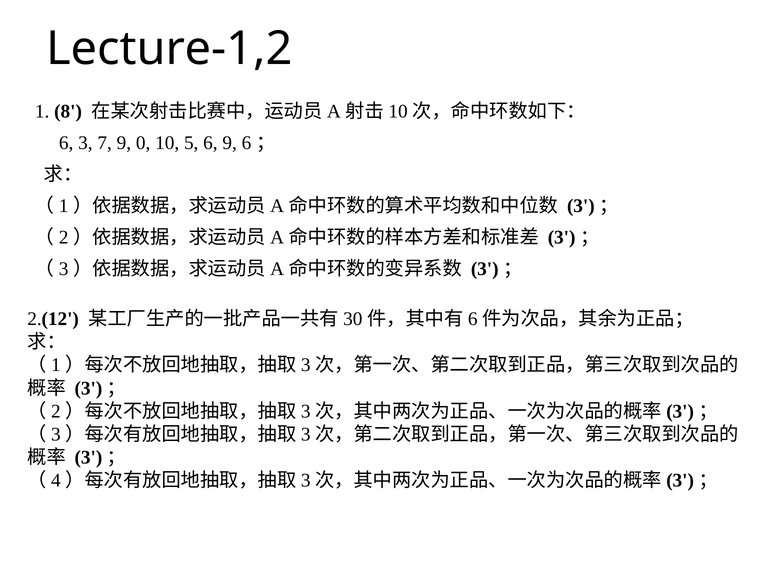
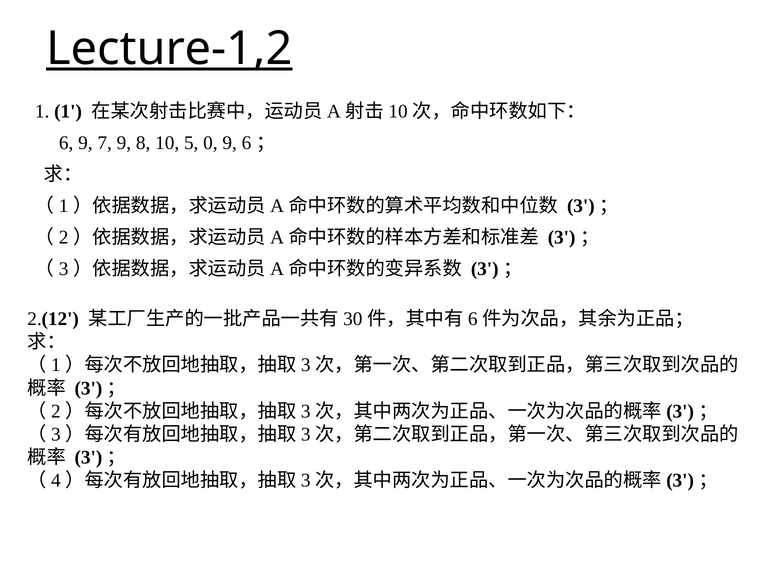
Lecture-1,2 underline: none -> present (169, 49)
1 8: 8 -> 1 (68, 112)
6 3: 3 -> 9 (85, 143)
0: 0 -> 8 (143, 143)
5 6: 6 -> 0 (210, 143)
